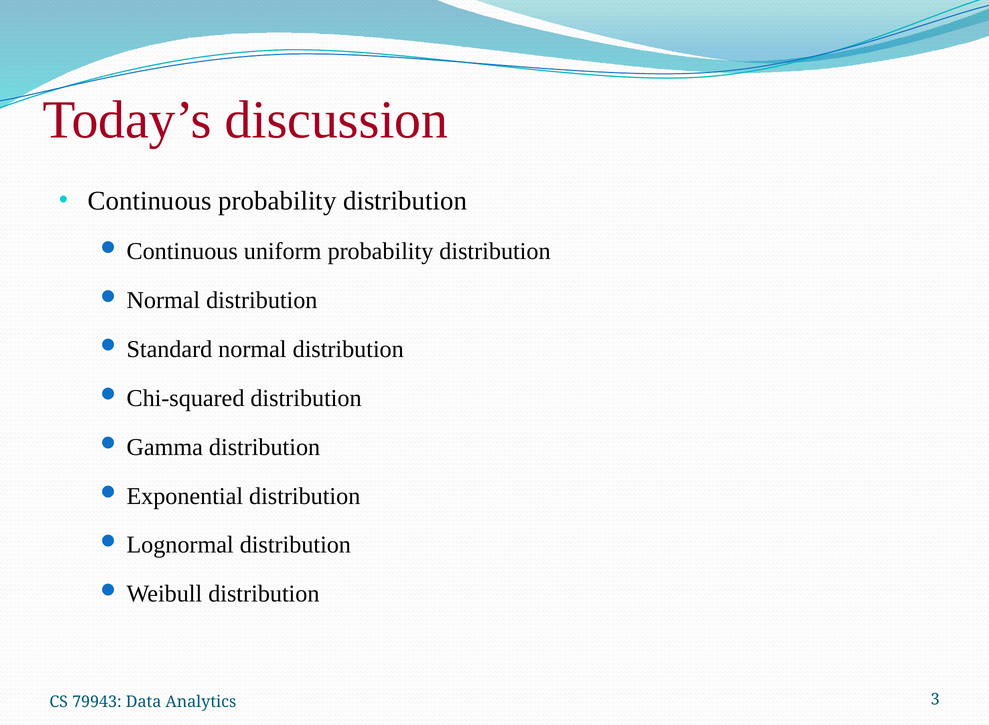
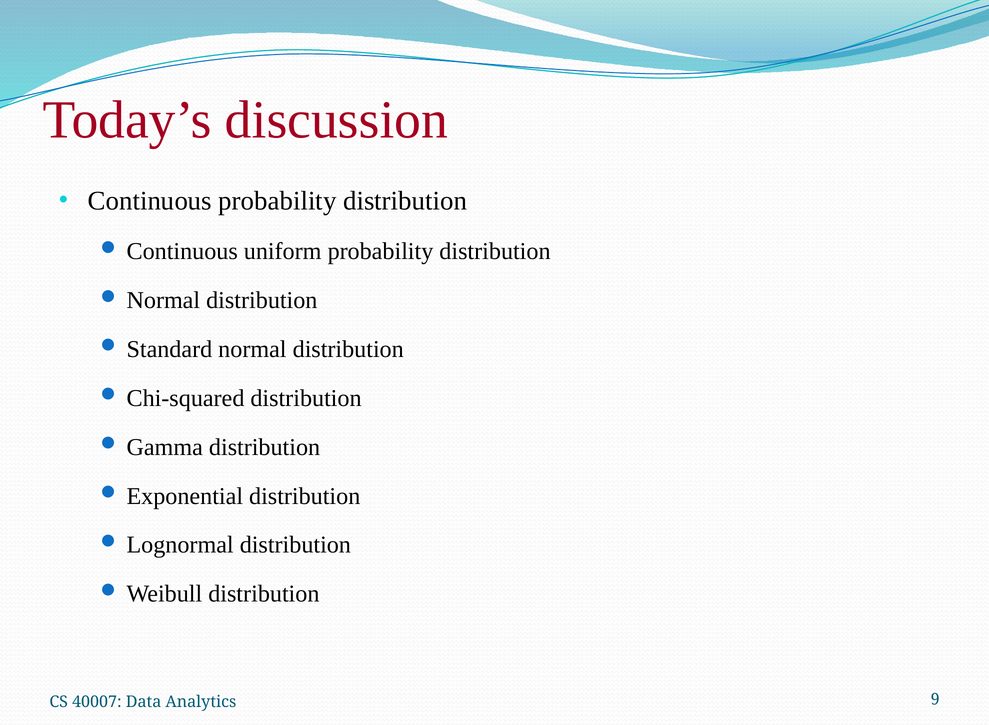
79943: 79943 -> 40007 (97, 702)
3: 3 -> 9 (935, 699)
